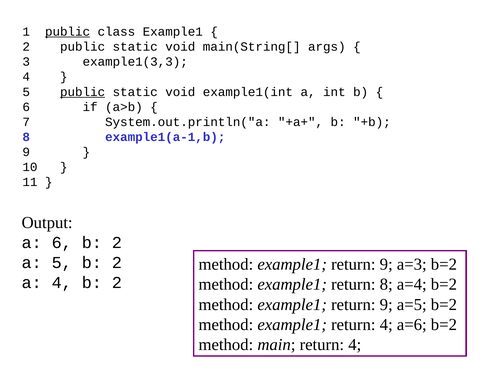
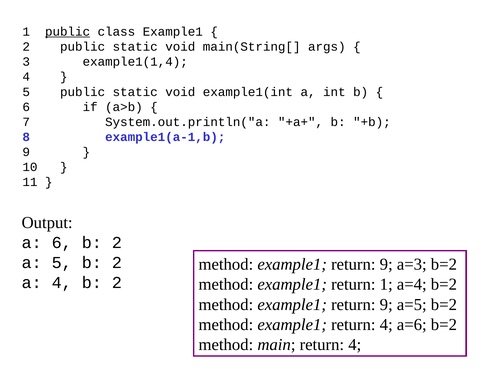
example1(3,3: example1(3,3 -> example1(1,4 (135, 62)
public underline: present -> none (83, 92)
return 8: 8 -> 1 (386, 284)
